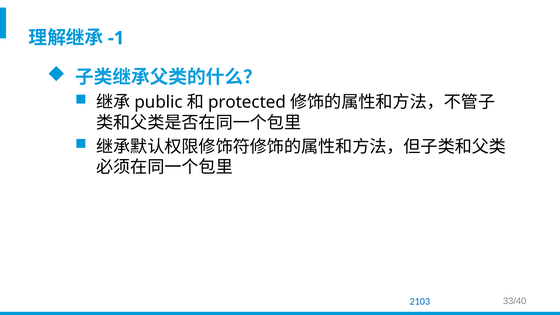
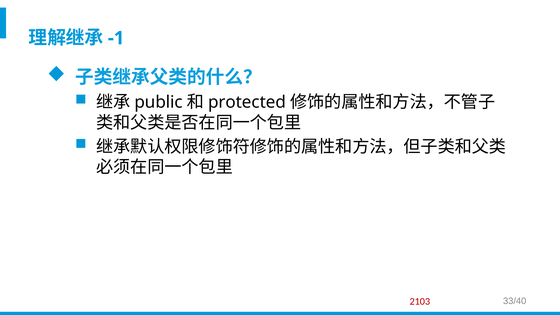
2103 colour: blue -> red (420, 301)
